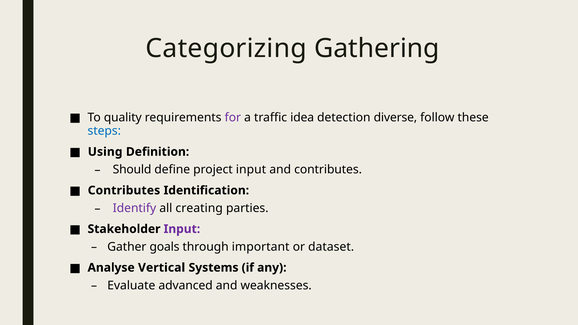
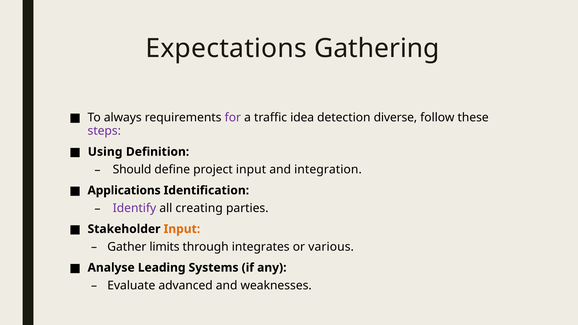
Categorizing: Categorizing -> Expectations (226, 49)
quality: quality -> always (123, 117)
steps colour: blue -> purple (104, 131)
and contributes: contributes -> integration (328, 170)
Contributes: Contributes -> Applications (124, 190)
Input colour: purple -> orange (182, 229)
goals: goals -> limits (165, 247)
important: important -> integrates (261, 247)
dataset: dataset -> various (331, 247)
Vertical: Vertical -> Leading (162, 268)
